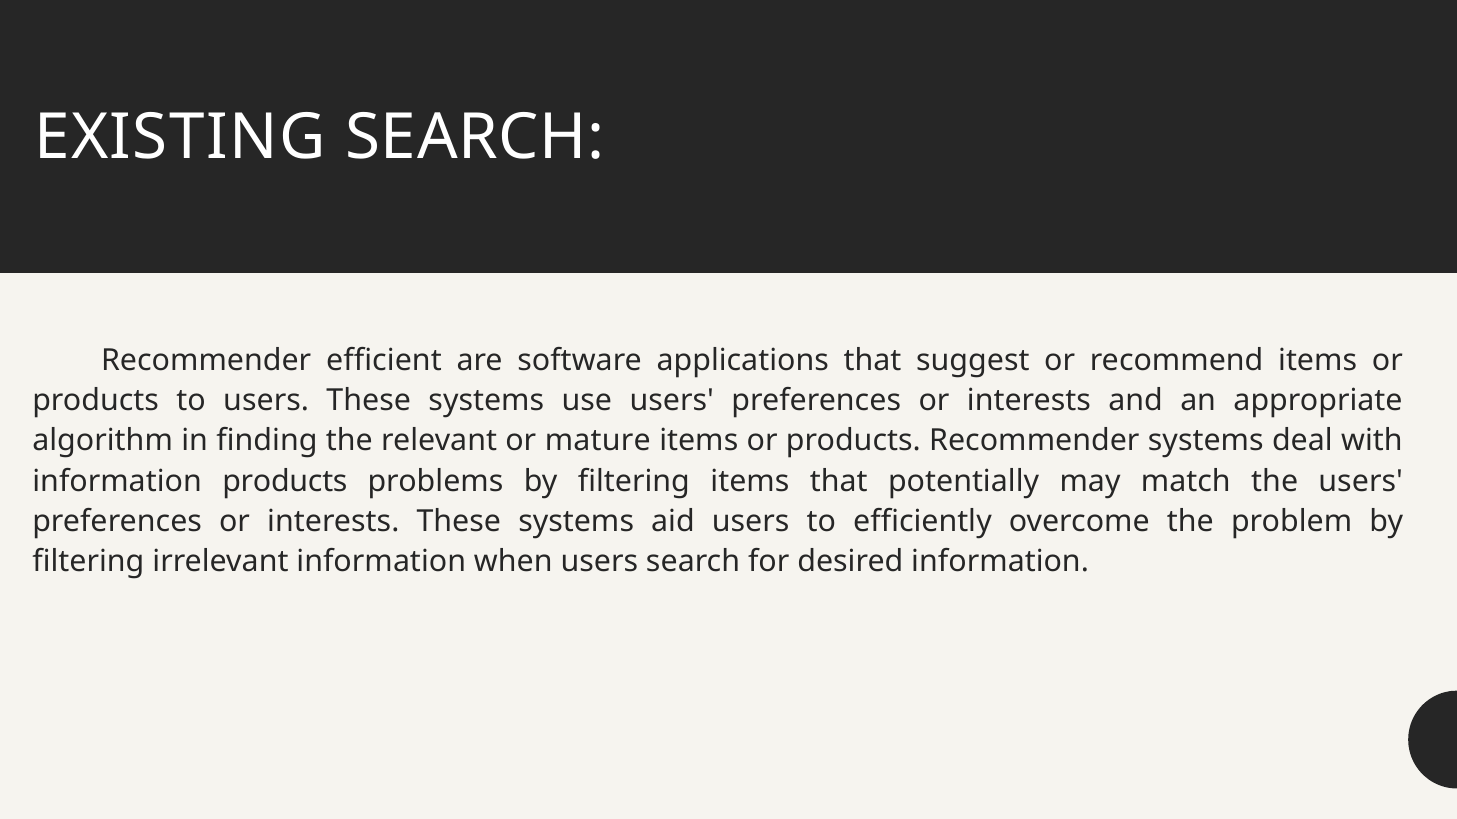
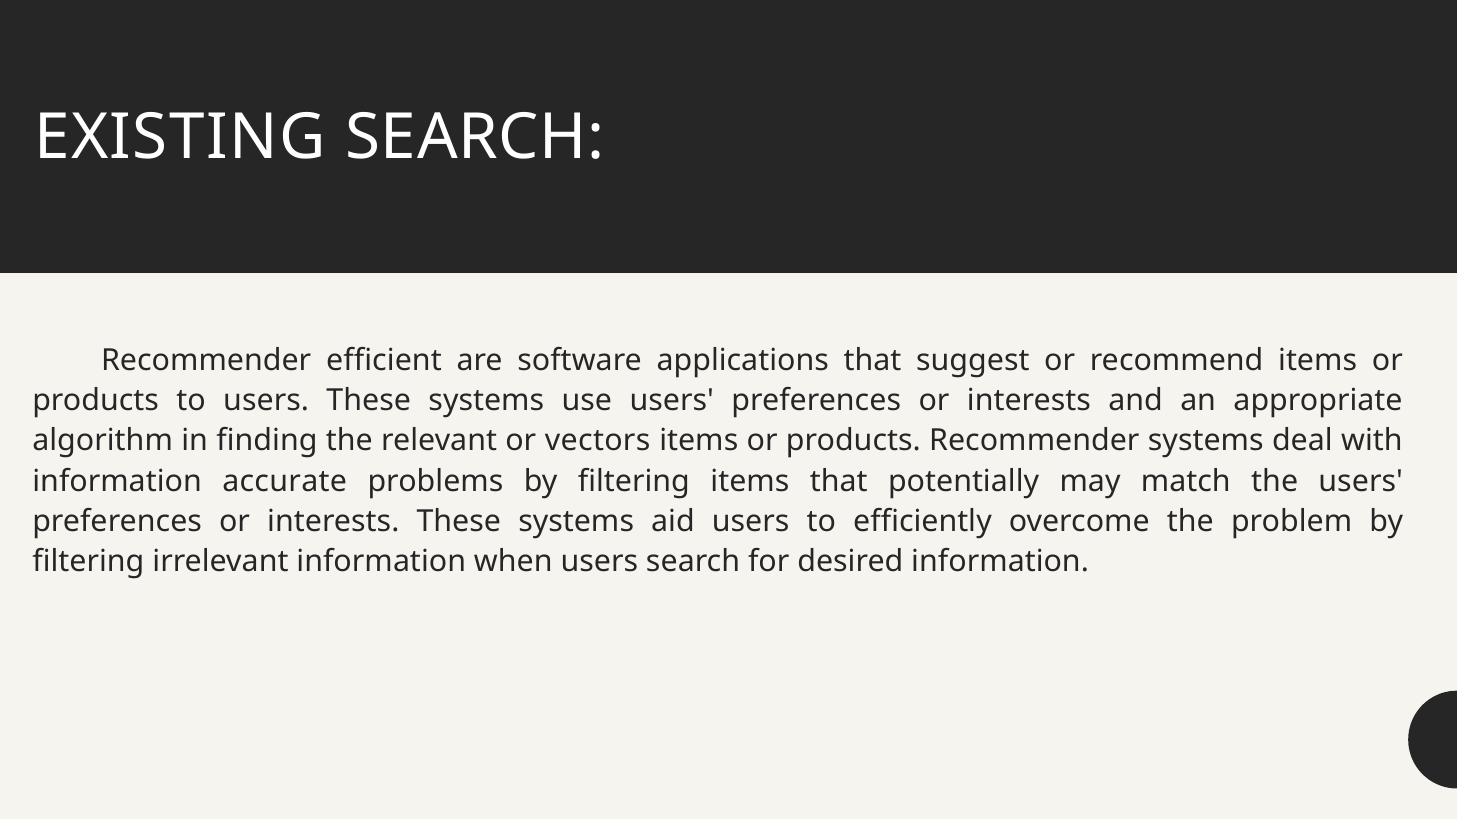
mature: mature -> vectors (598, 441)
information products: products -> accurate (285, 481)
